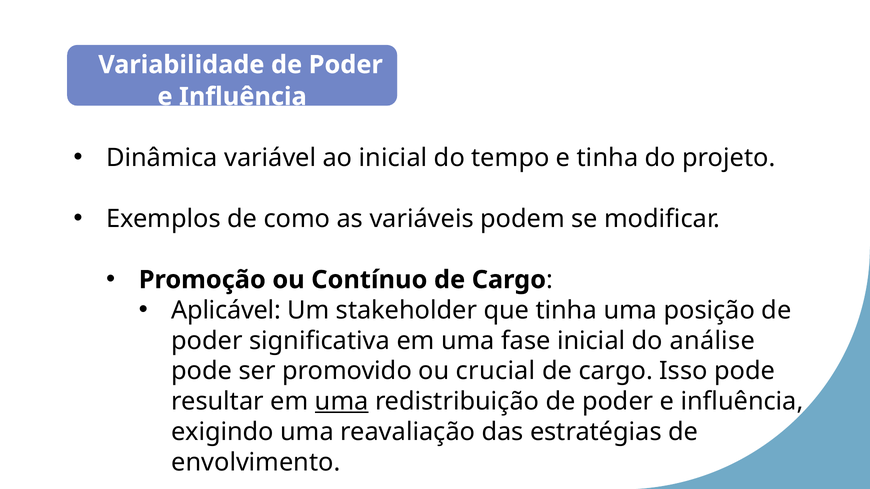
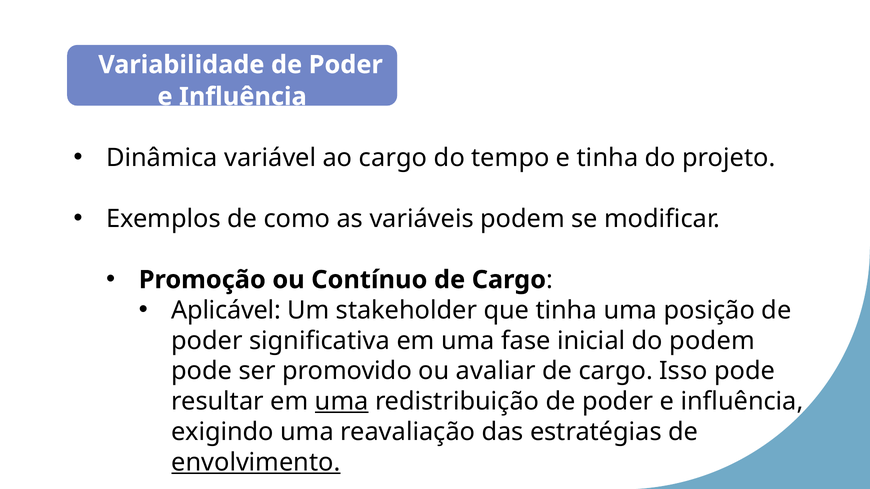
ao inicial: inicial -> cargo (393, 158)
do análise: análise -> podem (712, 341)
crucial: crucial -> avaliar (496, 371)
envolvimento underline: none -> present (256, 463)
